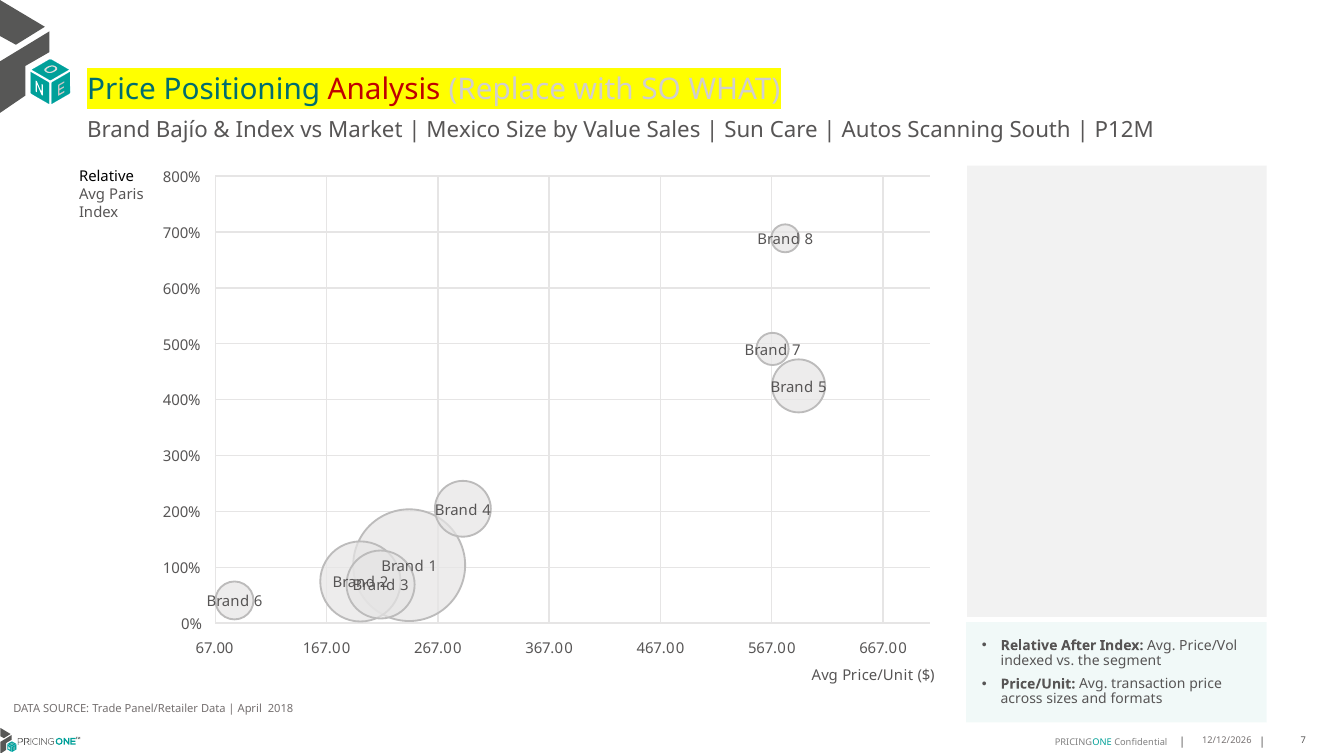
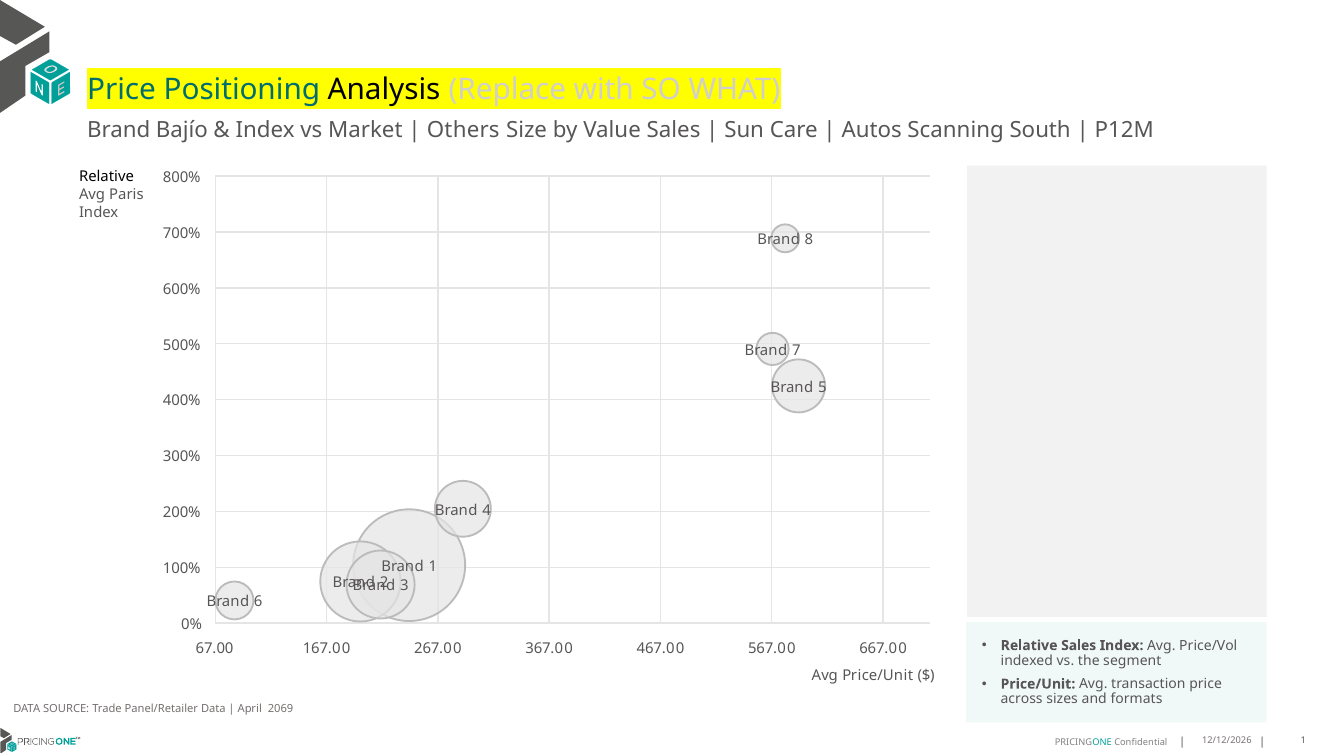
Analysis colour: red -> black (384, 90)
Mexico: Mexico -> Others (463, 131)
Relative After: After -> Sales (1079, 646)
2018: 2018 -> 2069 (281, 709)
7: 7 -> 1 (1303, 741)
